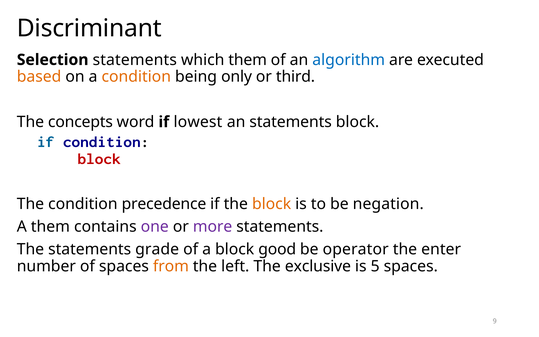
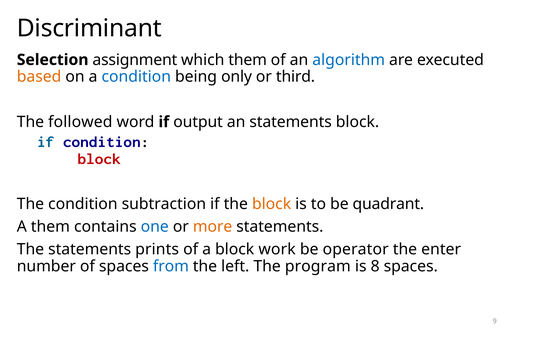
Selection statements: statements -> assignment (135, 60)
condition colour: orange -> blue (136, 77)
concepts: concepts -> followed (80, 122)
lowest: lowest -> output (198, 122)
precedence: precedence -> subtraction (164, 204)
negation: negation -> quadrant (388, 204)
one colour: purple -> blue (155, 227)
more colour: purple -> orange (213, 227)
grade: grade -> prints (157, 249)
good: good -> work (277, 249)
from colour: orange -> blue (171, 266)
exclusive: exclusive -> program (318, 266)
5: 5 -> 8 (375, 266)
